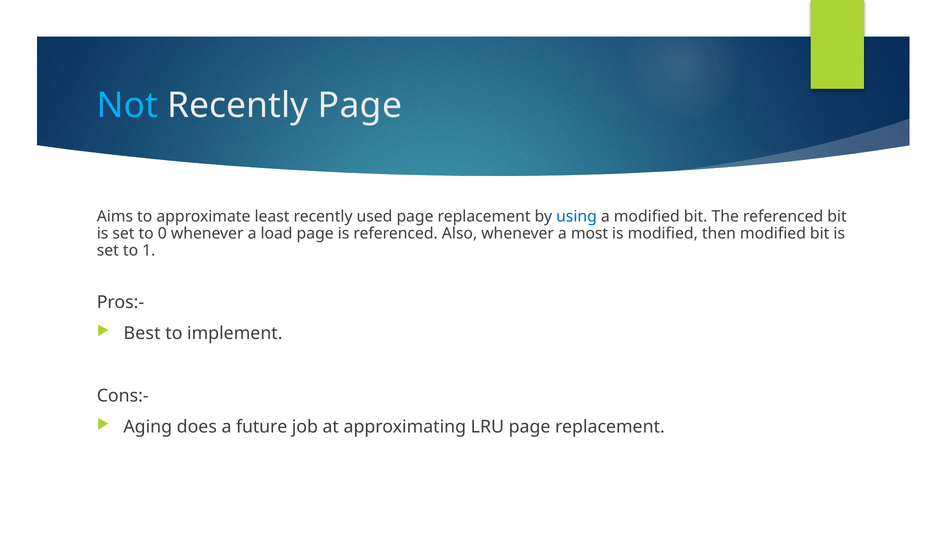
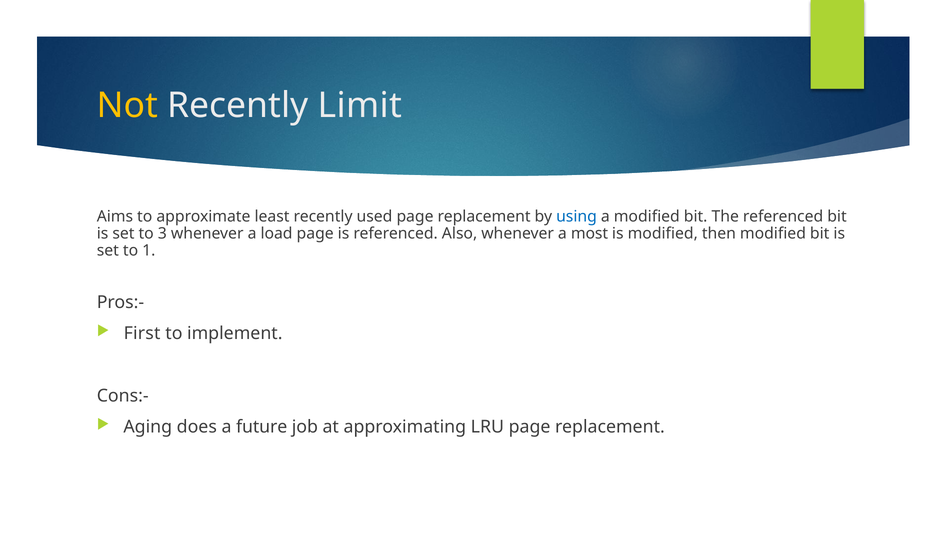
Not colour: light blue -> yellow (127, 106)
Recently Page: Page -> Limit (360, 106)
0: 0 -> 3 (162, 233)
Best: Best -> First (142, 333)
